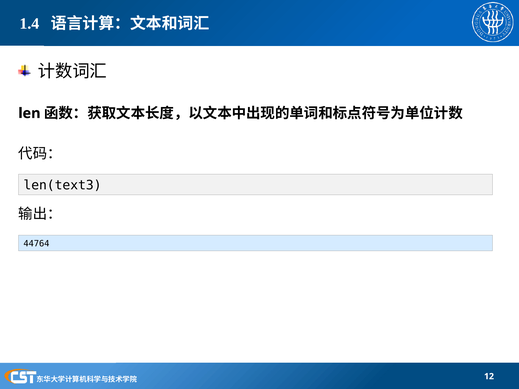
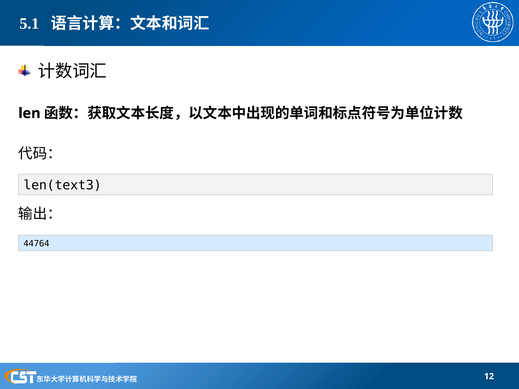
1.4: 1.4 -> 5.1 (29, 24)
